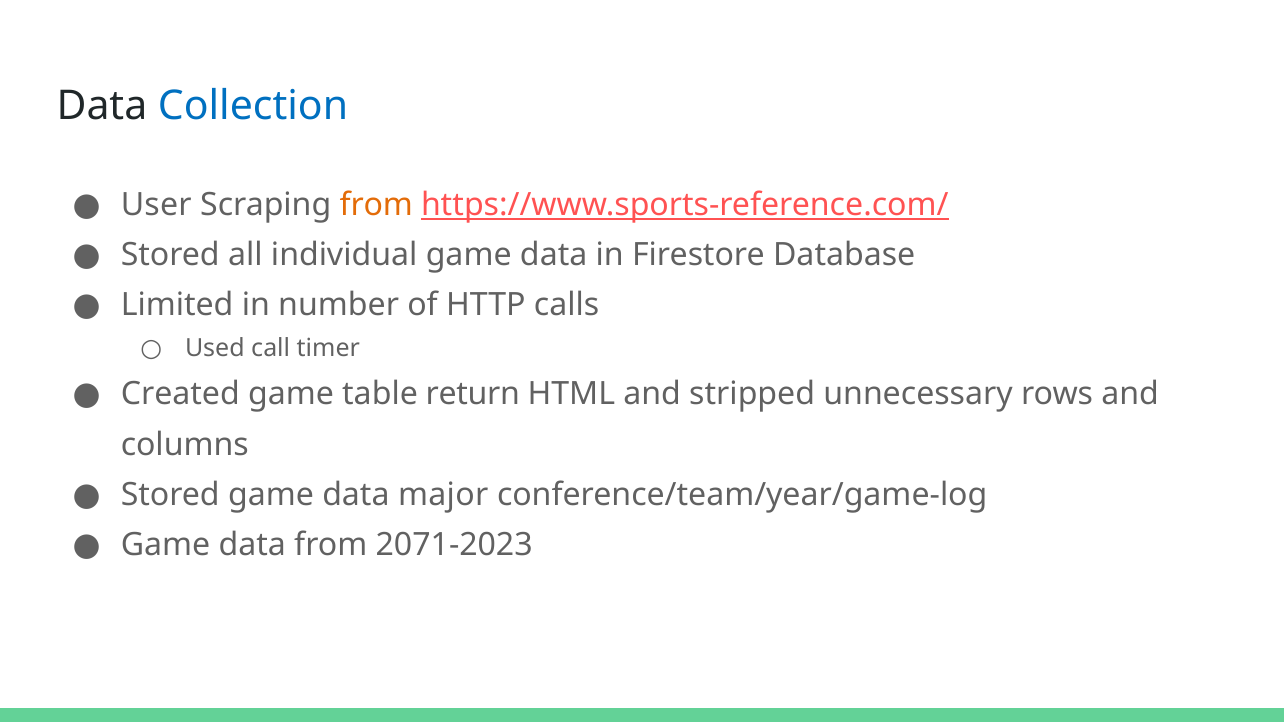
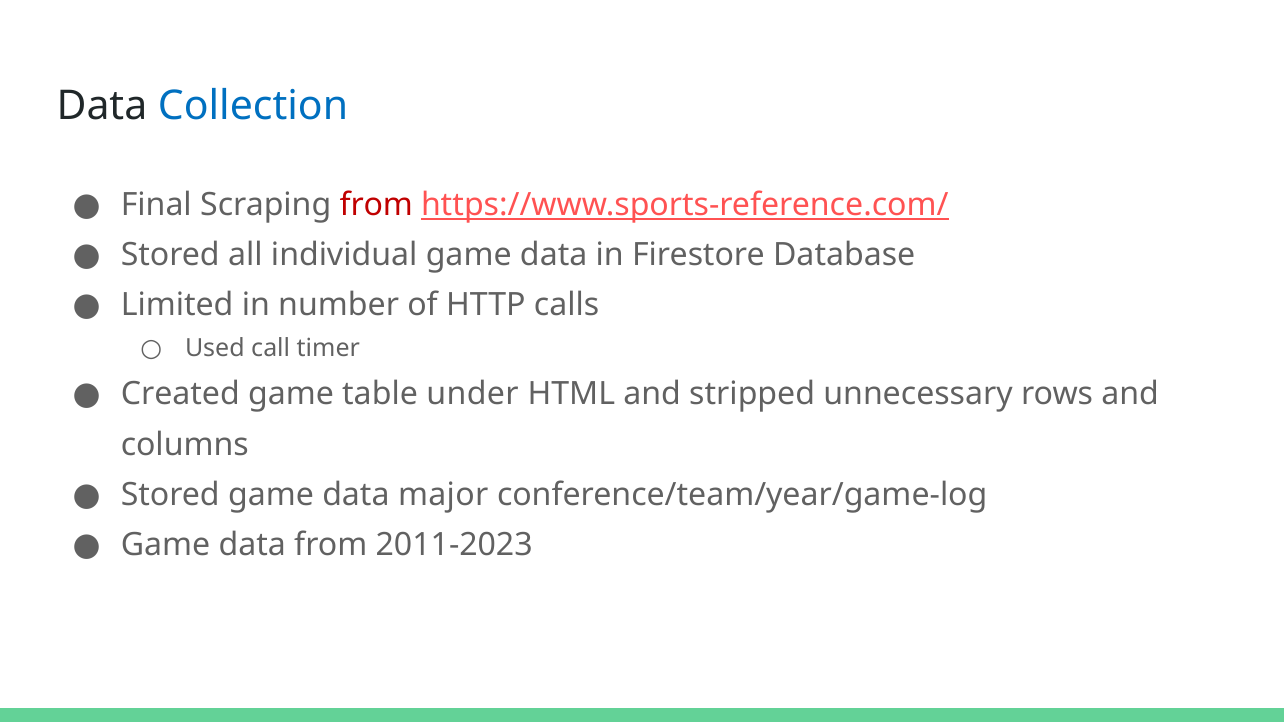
User: User -> Final (156, 205)
from colour: orange -> red (376, 205)
return: return -> under (473, 394)
2071-2023: 2071-2023 -> 2011-2023 (454, 545)
